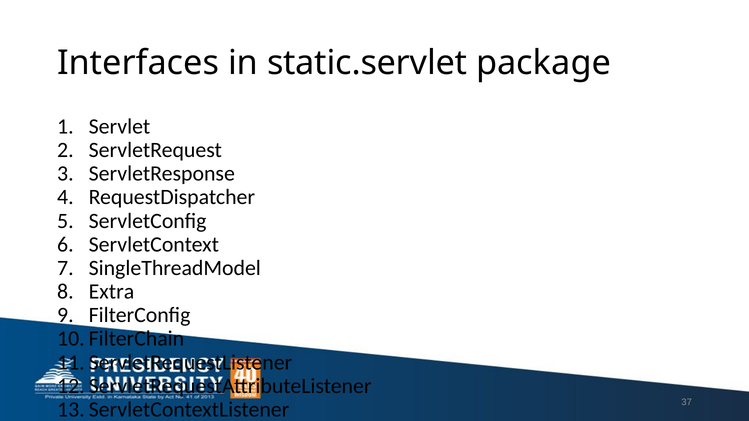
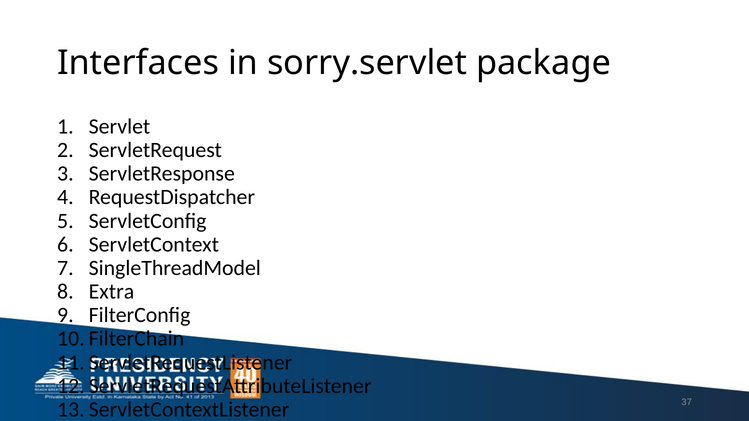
static.servlet: static.servlet -> sorry.servlet (367, 63)
